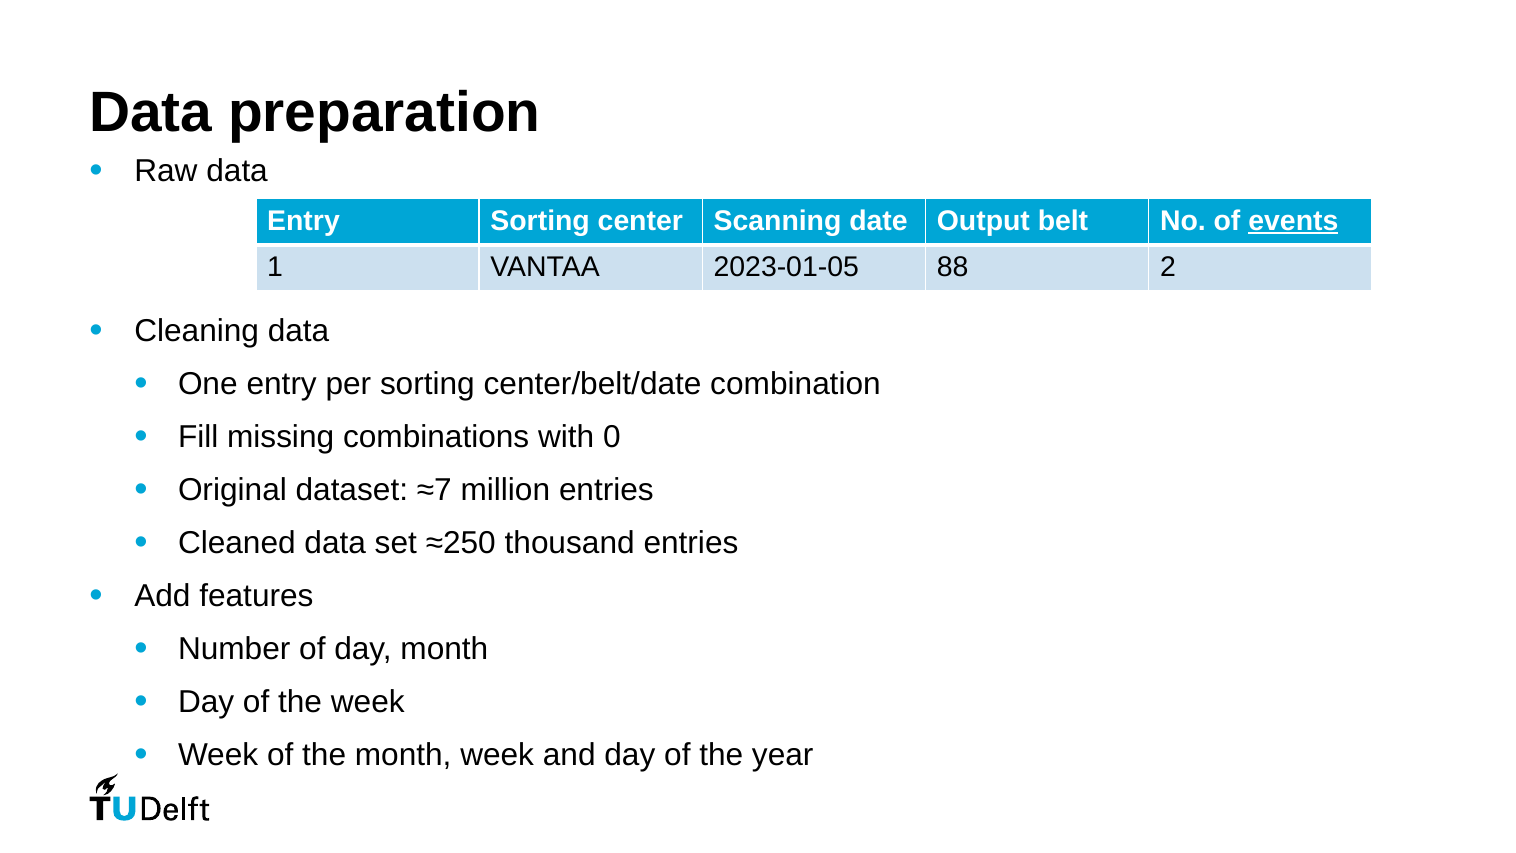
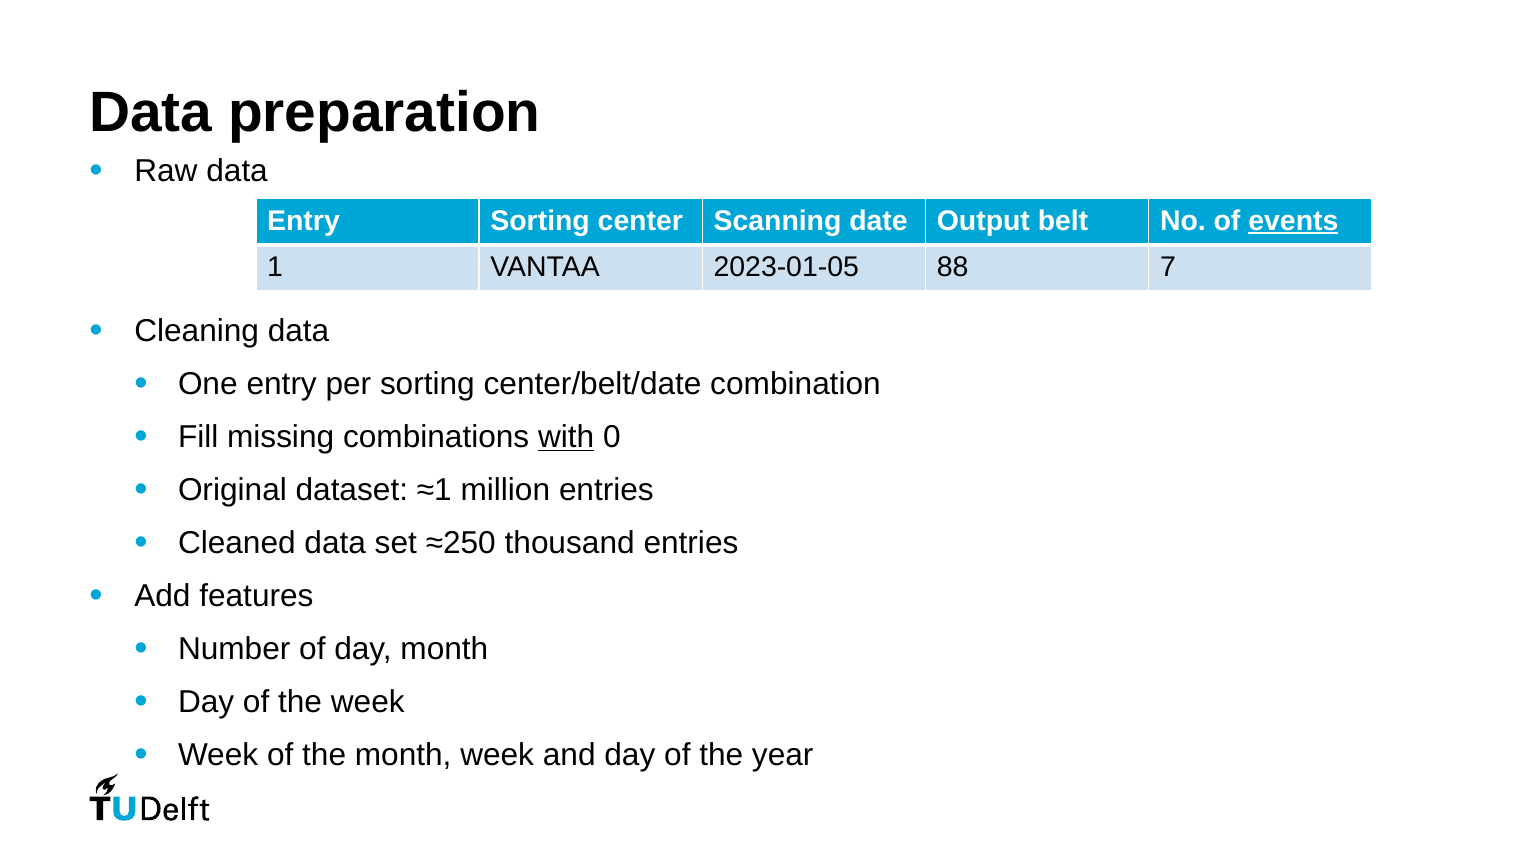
2: 2 -> 7 (1168, 267)
with underline: none -> present (566, 437)
≈7: ≈7 -> ≈1 (434, 490)
